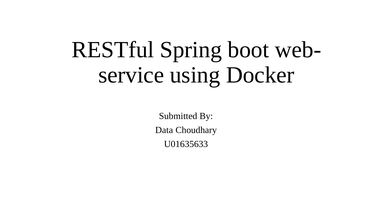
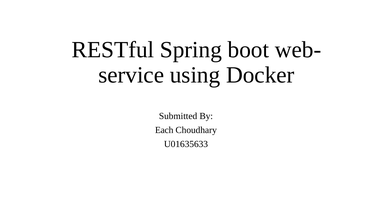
Data: Data -> Each (164, 130)
